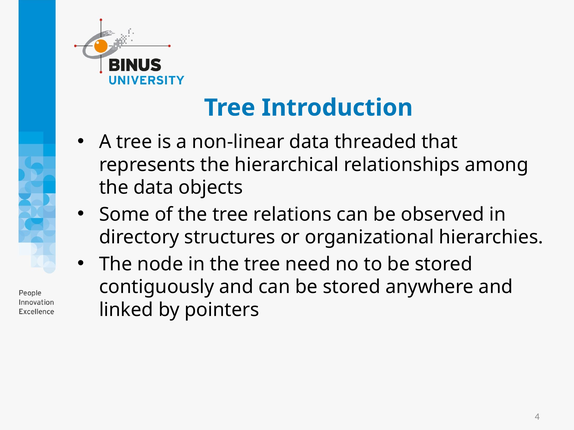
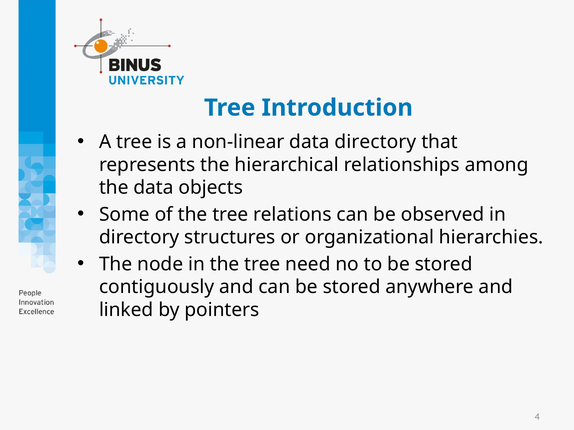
data threaded: threaded -> directory (375, 142)
